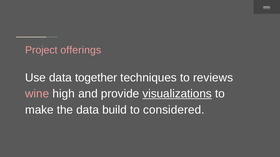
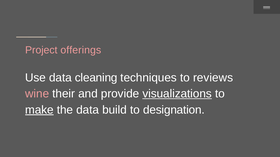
together: together -> cleaning (96, 78)
high: high -> their (64, 94)
make underline: none -> present (39, 110)
considered: considered -> designation (174, 110)
